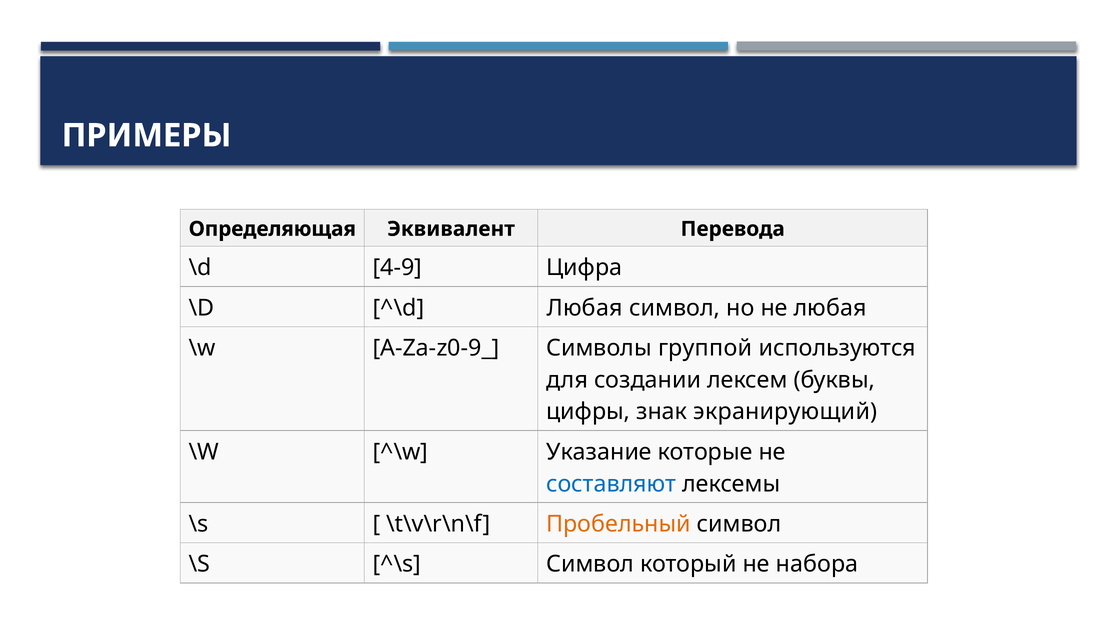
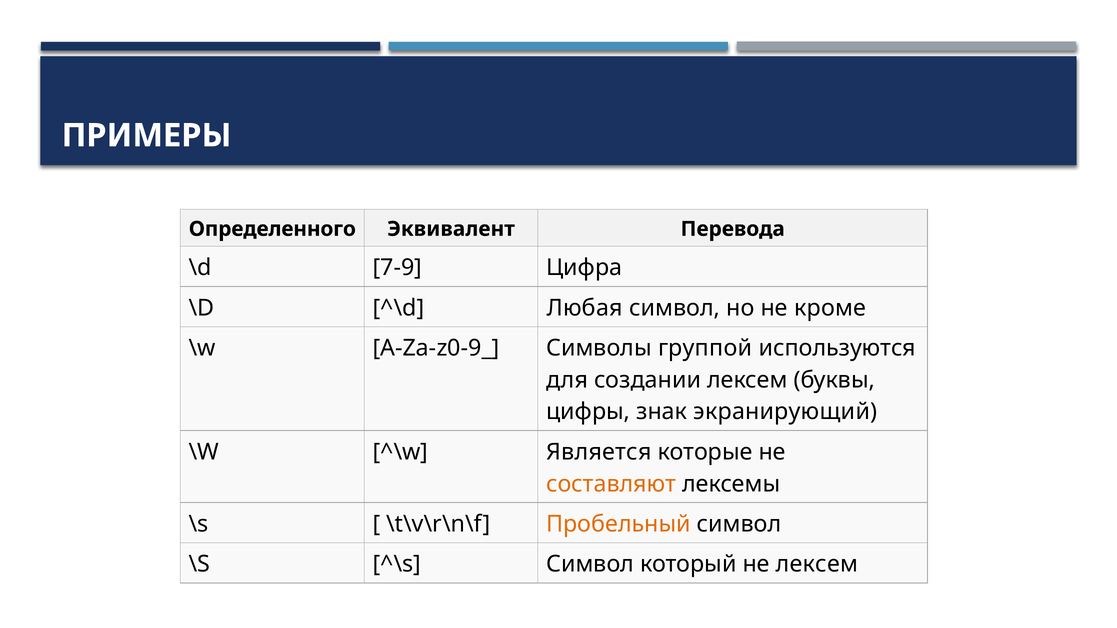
Определяющая: Определяющая -> Определенного (272, 229)
4-9: 4-9 -> 7-9 (397, 268)
не любая: любая -> кроме (830, 308)
Указание: Указание -> Является (599, 452)
составляют colour: blue -> orange (611, 484)
не набора: набора -> лексем (817, 565)
